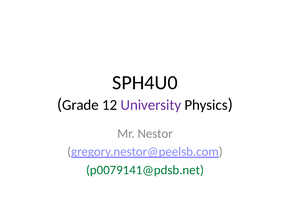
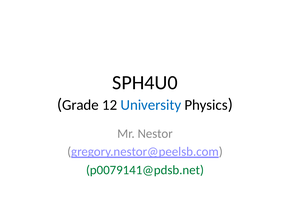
University colour: purple -> blue (151, 105)
